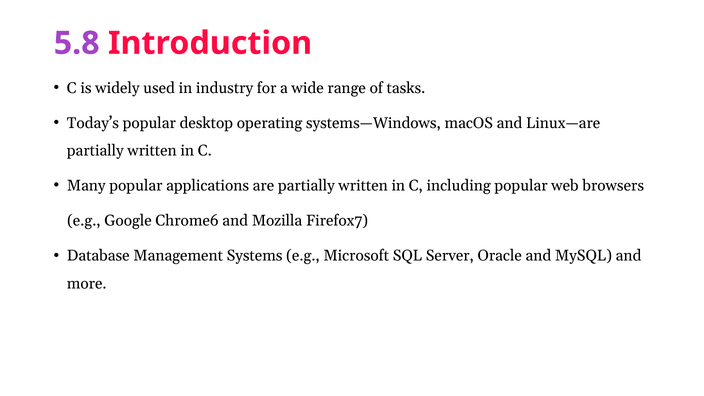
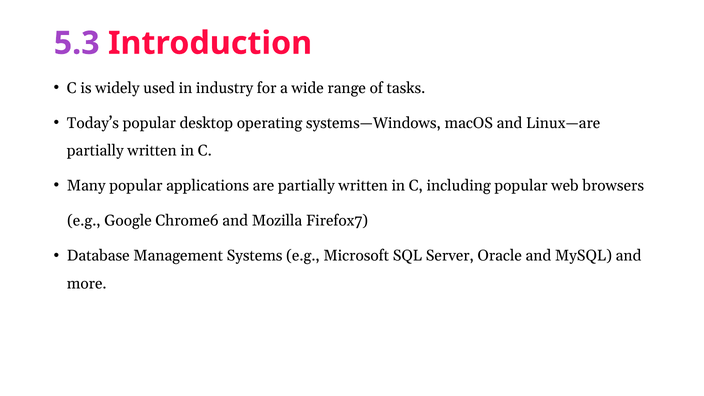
5.8: 5.8 -> 5.3 (77, 43)
